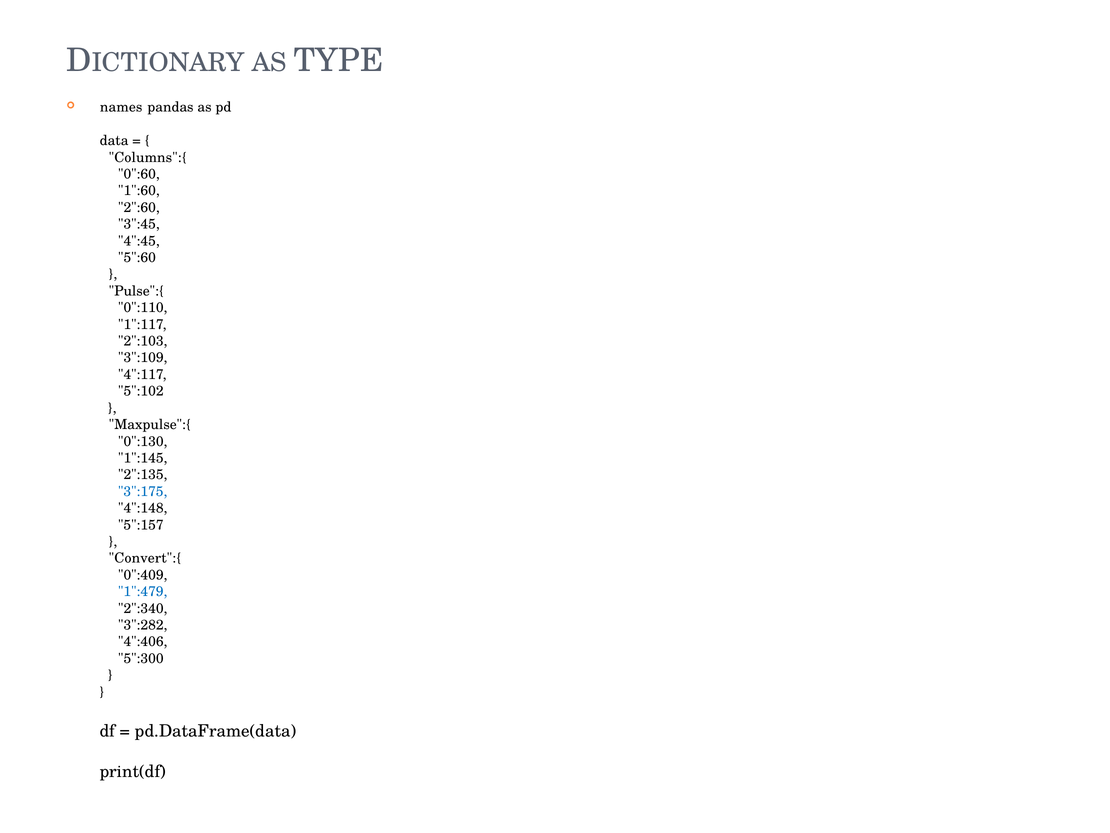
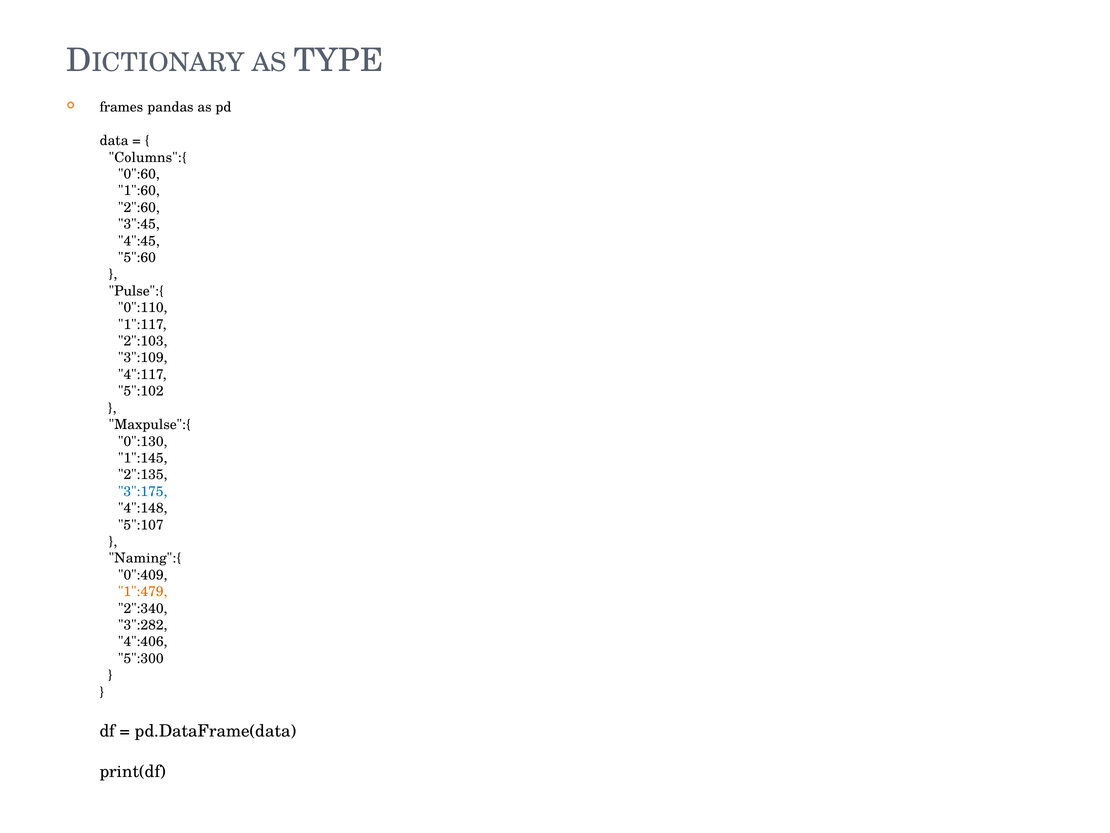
names: names -> frames (121, 107)
5":157: 5":157 -> 5":107 (141, 525)
Convert":{: Convert":{ -> Naming":{ (145, 558)
1":479 colour: blue -> orange (143, 591)
